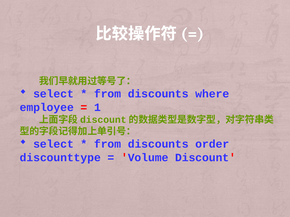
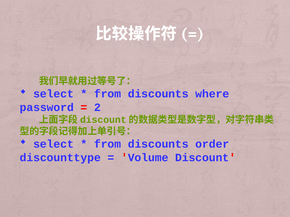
employee: employee -> password (47, 108)
1: 1 -> 2 (97, 108)
